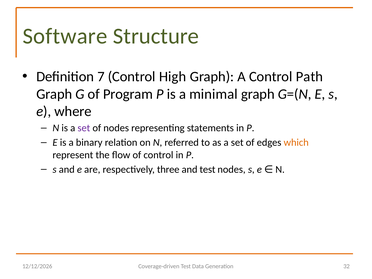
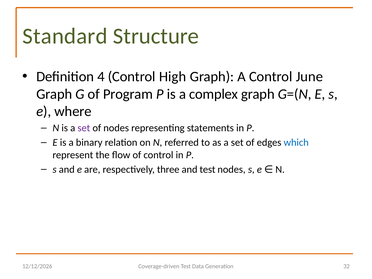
Software: Software -> Standard (65, 36)
7: 7 -> 4 (101, 77)
Path: Path -> June (309, 77)
minimal: minimal -> complex (214, 94)
which colour: orange -> blue (296, 143)
